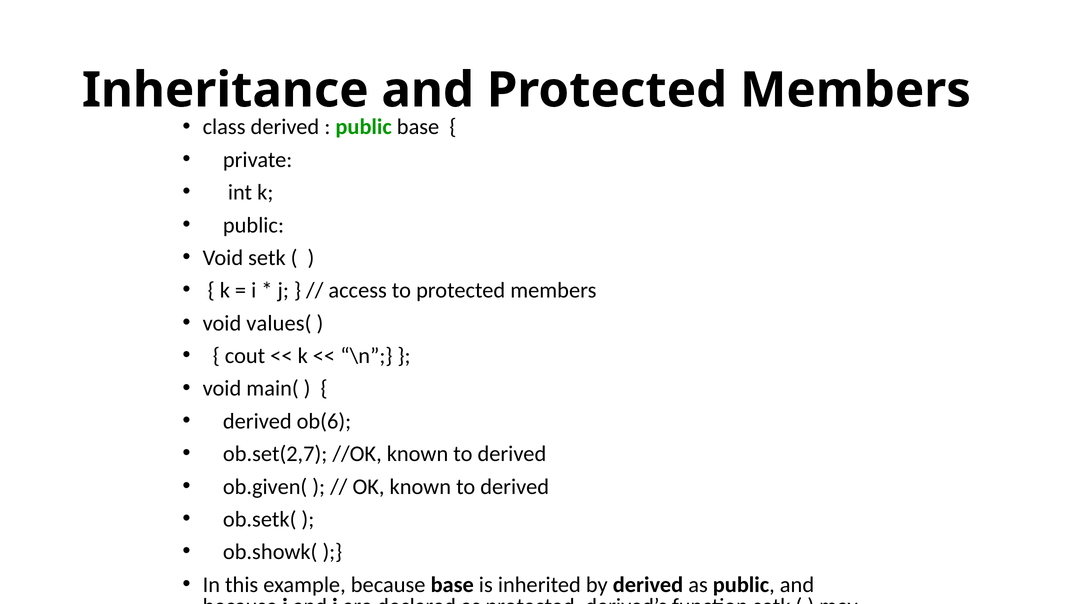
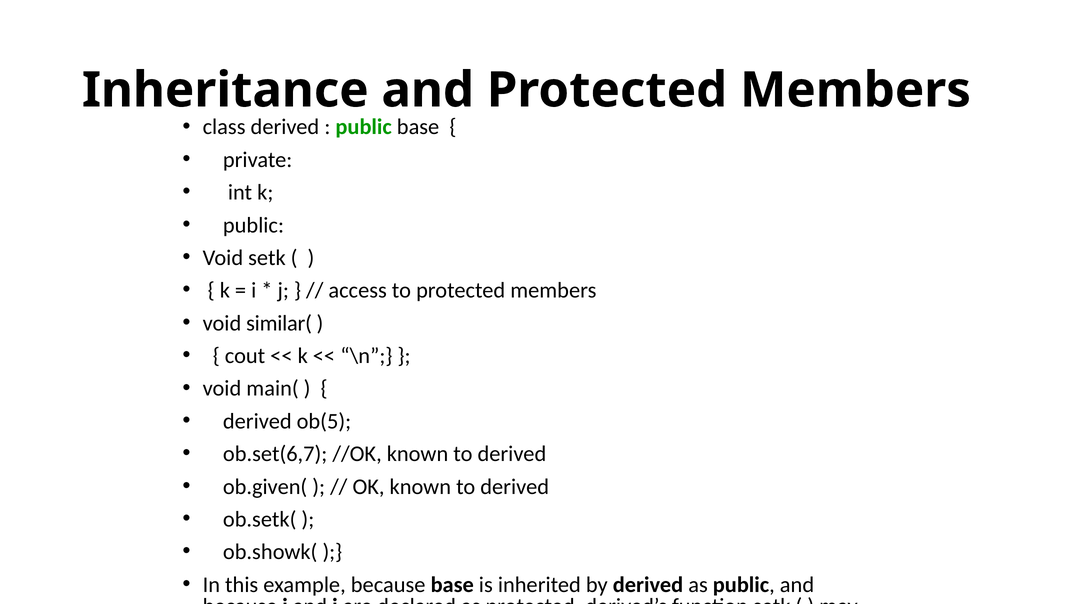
values(: values( -> similar( (279, 323)
ob(6: ob(6 -> ob(5 (324, 421)
ob.set(2,7: ob.set(2,7 -> ob.set(6,7 (275, 454)
